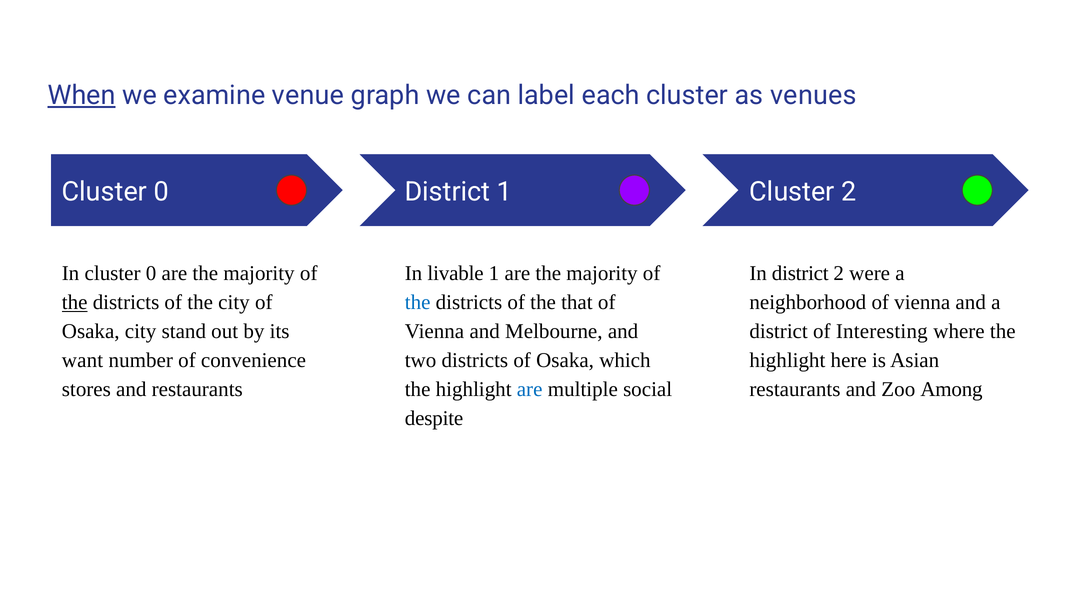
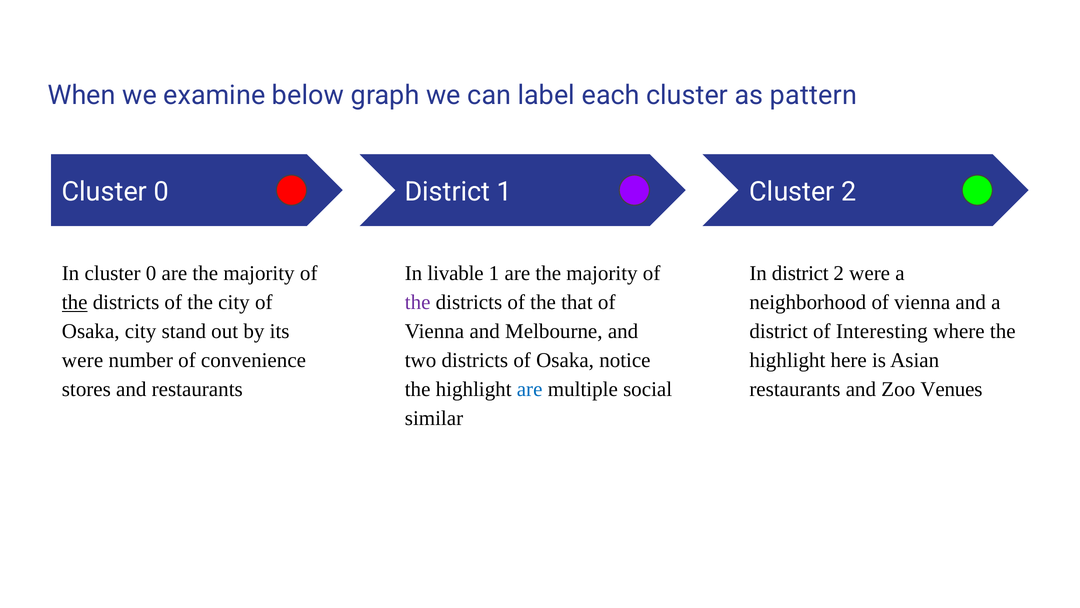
When underline: present -> none (82, 95)
venue: venue -> below (308, 95)
venues: venues -> pattern (814, 95)
the colour: blue -> purple (418, 302)
want: want -> were (83, 360)
which: which -> notice (625, 360)
Among: Among -> Venues (951, 389)
despite: despite -> similar (434, 418)
